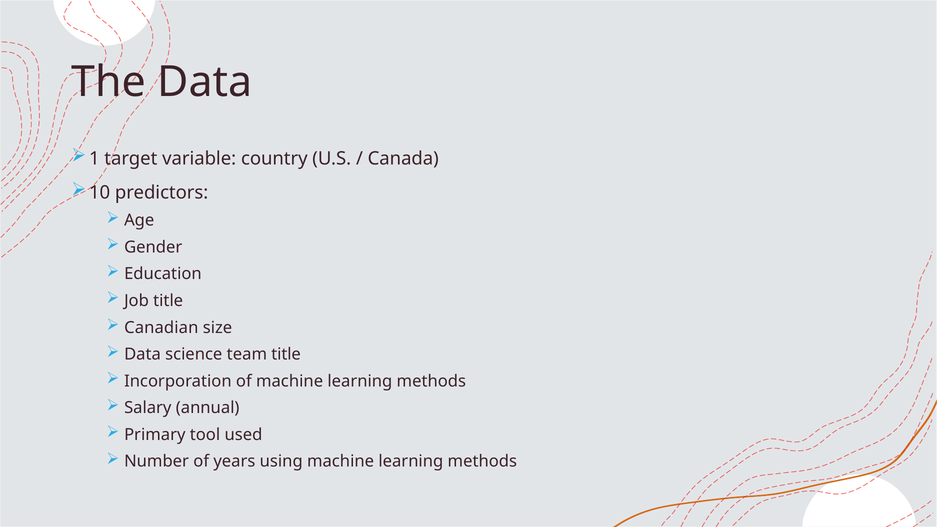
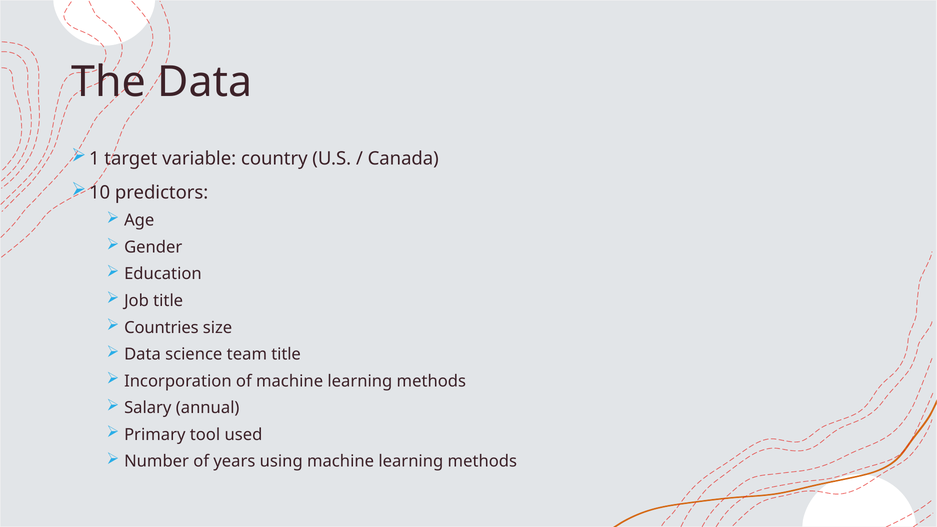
Canadian: Canadian -> Countries (161, 328)
